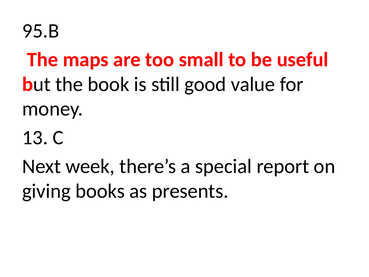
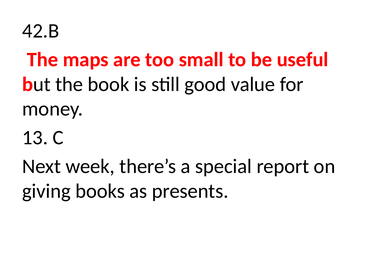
95.B: 95.B -> 42.B (41, 31)
